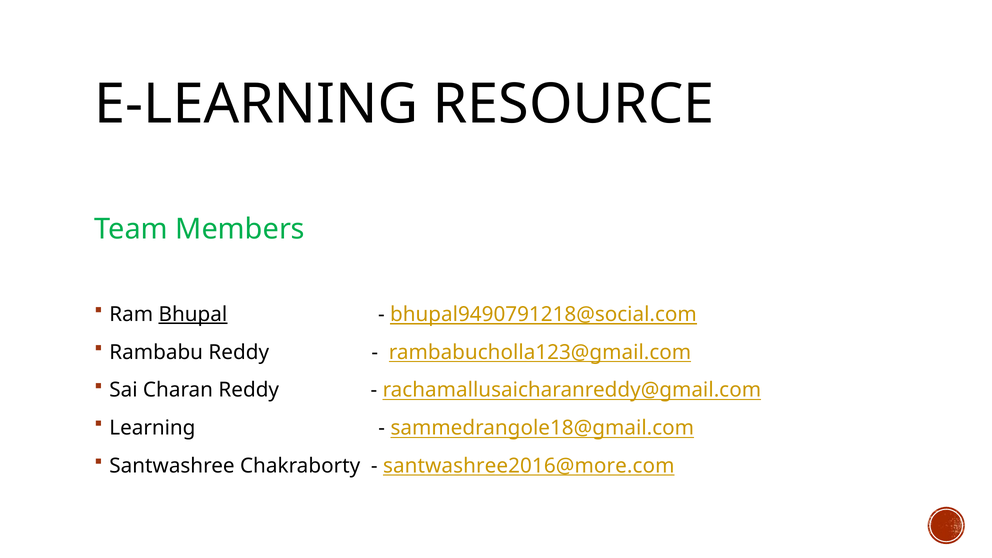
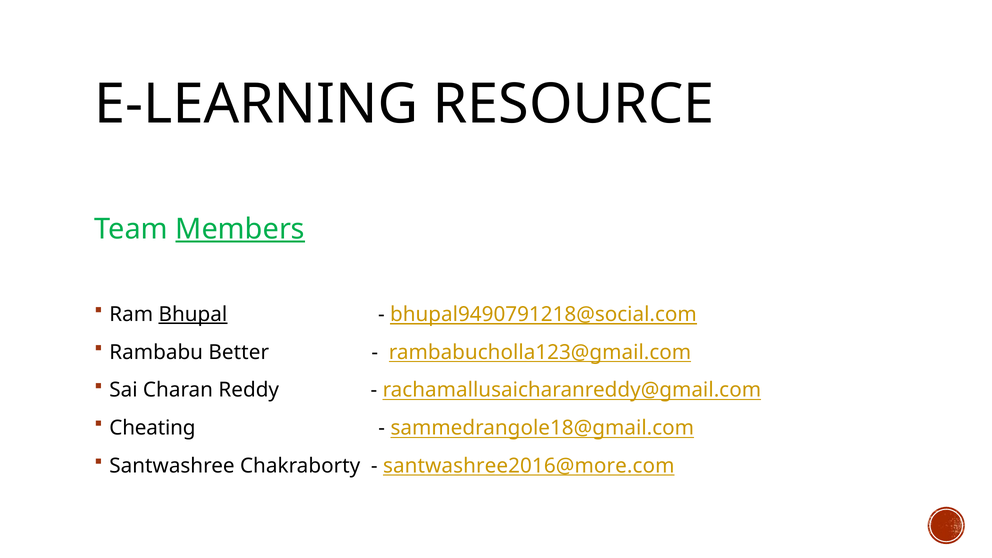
Members underline: none -> present (240, 229)
Rambabu Reddy: Reddy -> Better (239, 352)
Learning: Learning -> Cheating (152, 428)
